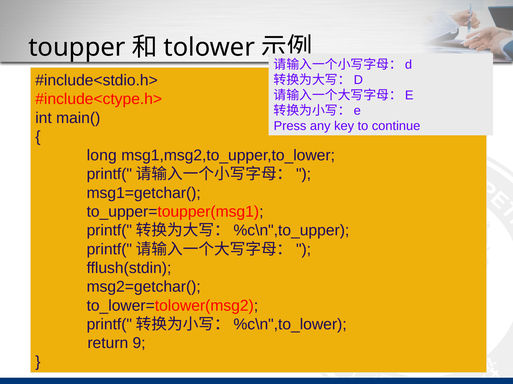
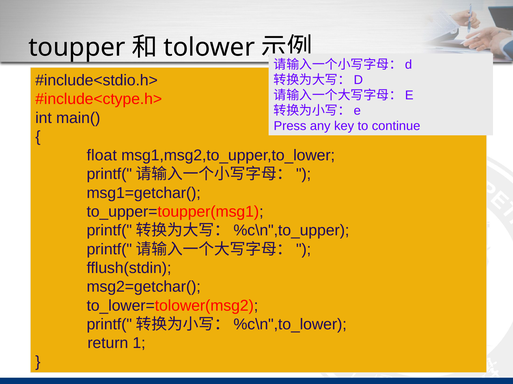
long: long -> float (102, 156)
9: 9 -> 1 (139, 344)
